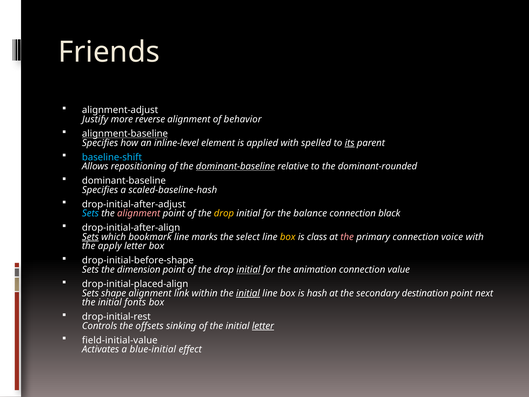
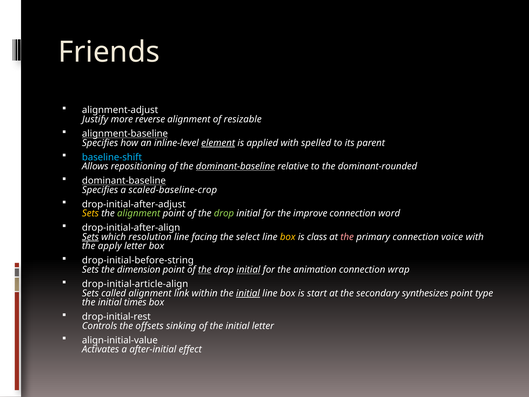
behavior: behavior -> resizable (243, 119)
element underline: none -> present (218, 143)
its underline: present -> none (350, 143)
dominant-baseline underline: none -> present (124, 181)
scaled-baseline-hash: scaled-baseline-hash -> scaled-baseline-crop (173, 190)
Sets colour: light blue -> yellow (90, 213)
alignment colour: pink -> light green (139, 213)
drop colour: yellow -> light green (224, 213)
balance: balance -> improve (310, 213)
black: black -> word (389, 213)
bookmark: bookmark -> resolution (150, 237)
marks: marks -> facing (205, 237)
drop-initial-before-shape: drop-initial-before-shape -> drop-initial-before-string (138, 260)
the underline: none -> present (205, 270)
value: value -> wrap (399, 270)
drop-initial-placed-align: drop-initial-placed-align -> drop-initial-article-align (135, 284)
shape: shape -> called (114, 293)
hash: hash -> start (317, 293)
destination: destination -> synthesizes (425, 293)
next: next -> type (484, 293)
fonts: fonts -> times (135, 302)
letter underline: present -> none (263, 326)
field-initial-value: field-initial-value -> align-initial-value (120, 340)
blue-initial: blue-initial -> after-initial (153, 349)
